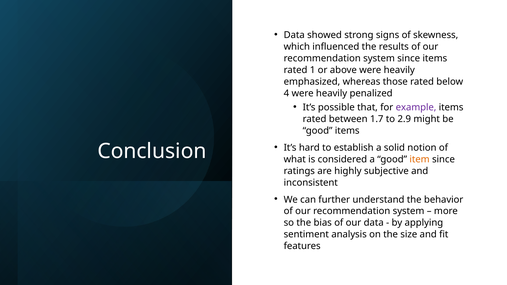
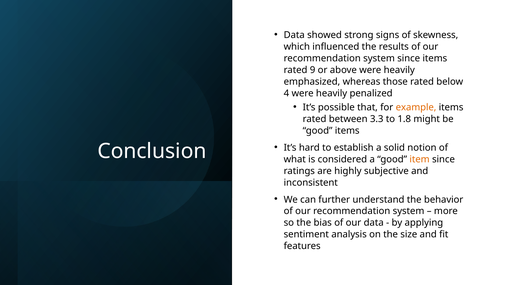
1: 1 -> 9 (313, 70)
example colour: purple -> orange (416, 108)
1.7: 1.7 -> 3.3 (377, 119)
2.9: 2.9 -> 1.8 (404, 119)
